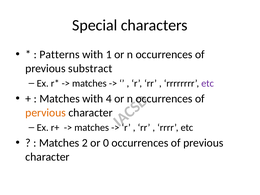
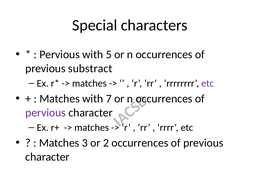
Patterns: Patterns -> Pervious (60, 55)
1: 1 -> 5 (109, 55)
4: 4 -> 7 (109, 99)
pervious colour: orange -> purple (46, 113)
2: 2 -> 3 (85, 143)
0: 0 -> 2 (106, 143)
